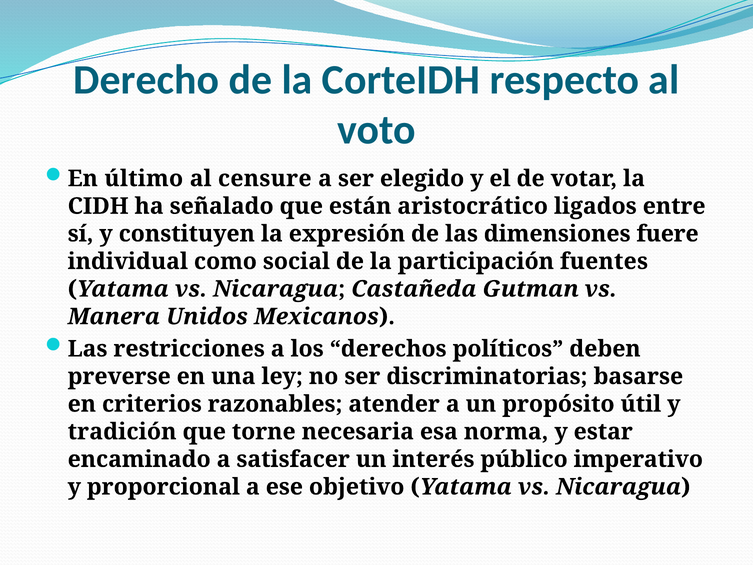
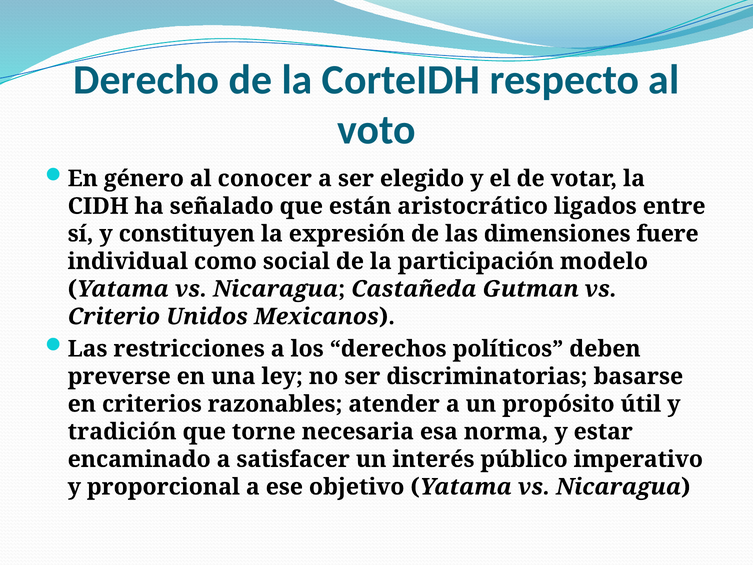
último: último -> género (144, 178)
censure: censure -> conocer (265, 178)
fuentes: fuentes -> modelo (604, 261)
Manera: Manera -> Criterio (114, 316)
